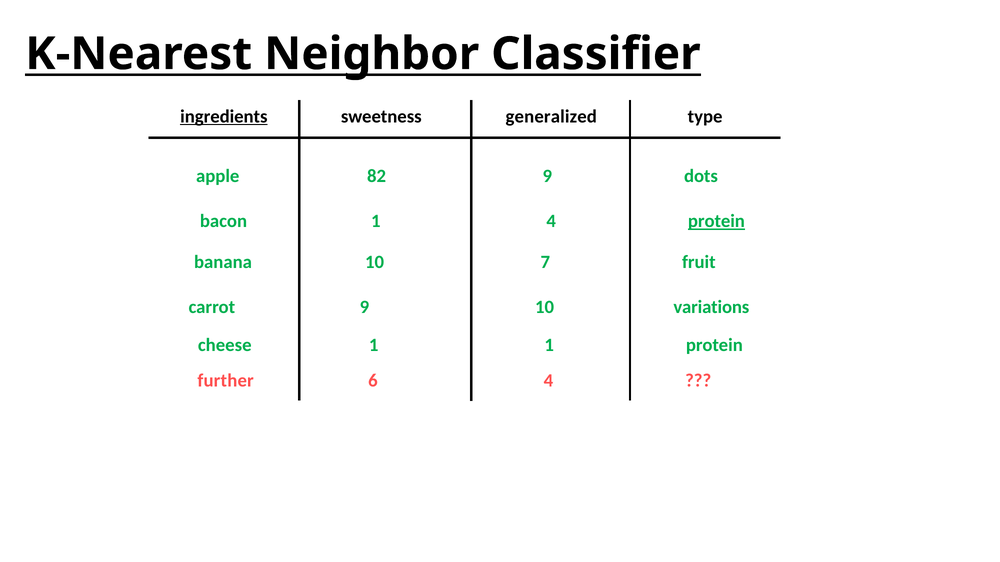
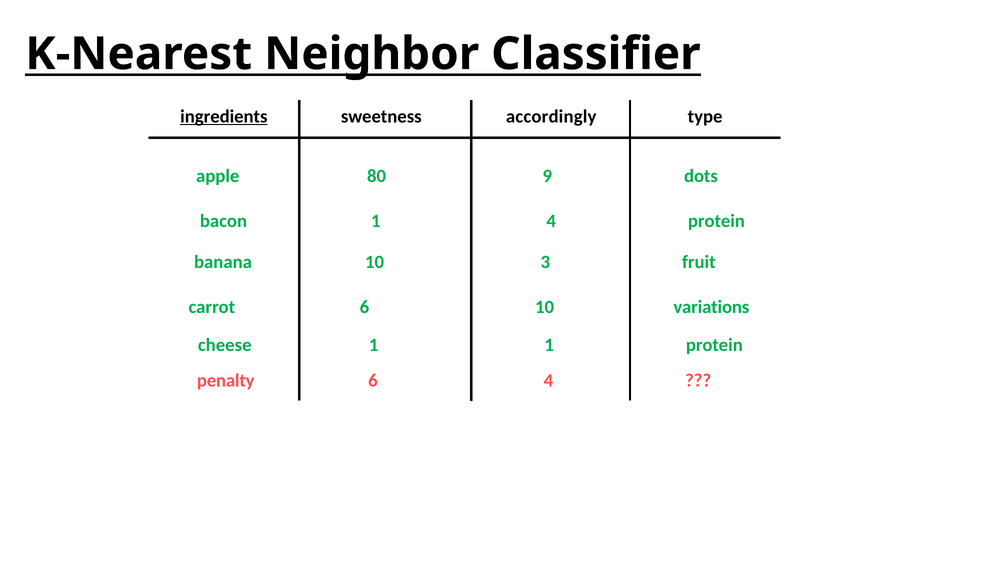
generalized: generalized -> accordingly (551, 117)
82: 82 -> 80 (377, 176)
protein underline: present -> none (716, 221)
7: 7 -> 3 (545, 262)
carrot 9: 9 -> 6 (364, 307)
further: further -> penalty (226, 381)
